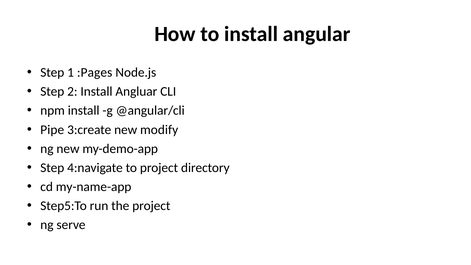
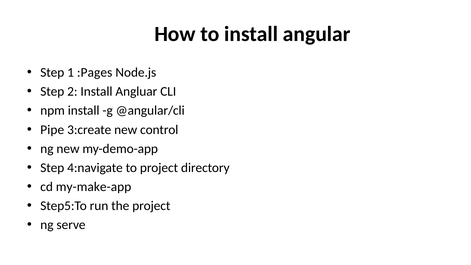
modify: modify -> control (159, 130)
my-name-app: my-name-app -> my-make-app (94, 187)
